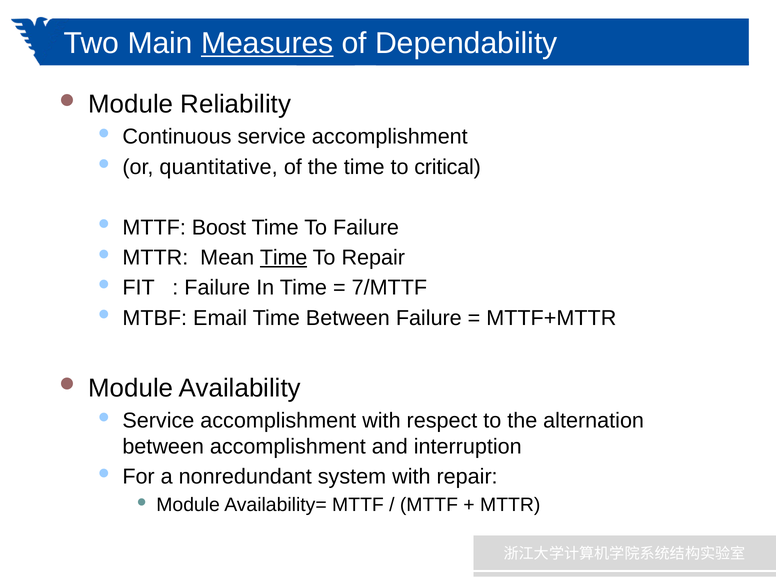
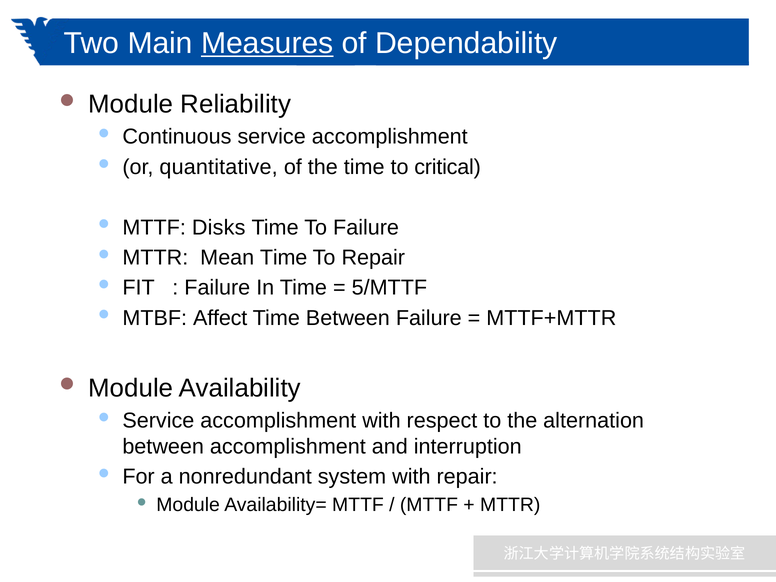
Boost: Boost -> Disks (219, 227)
Time underline: present -> none (284, 258)
7/MTTF: 7/MTTF -> 5/MTTF (389, 288)
Email: Email -> Affect (220, 318)
